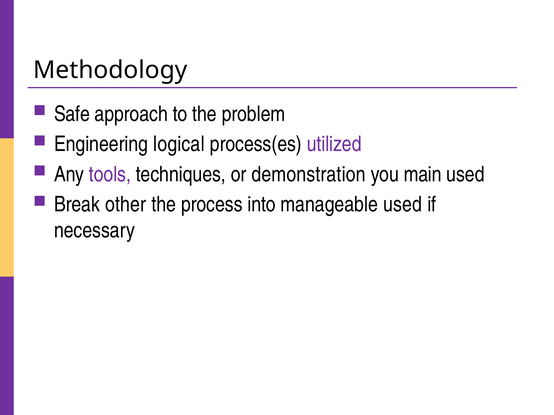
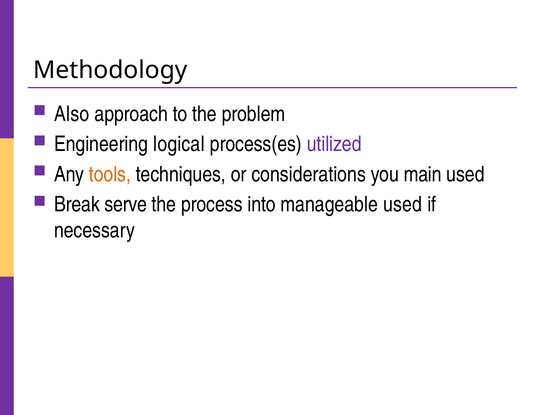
Safe: Safe -> Also (72, 114)
tools colour: purple -> orange (110, 175)
demonstration: demonstration -> considerations (309, 175)
other: other -> serve (126, 205)
